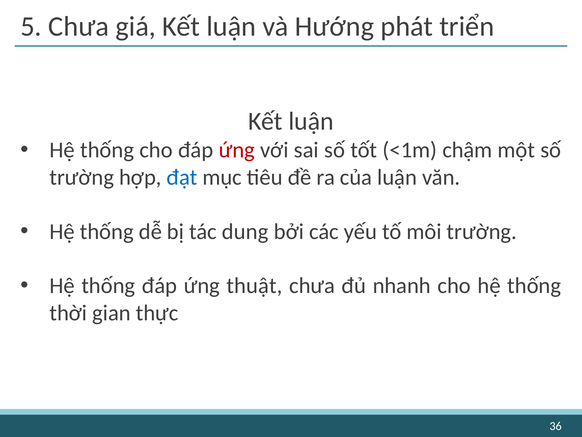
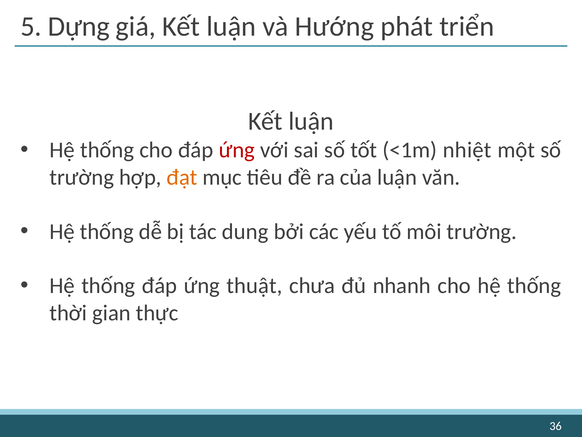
5 Chưa: Chưa -> Dựng (79, 26)
chậm: chậm -> nhiệt (467, 150)
đạt colour: blue -> orange (182, 177)
